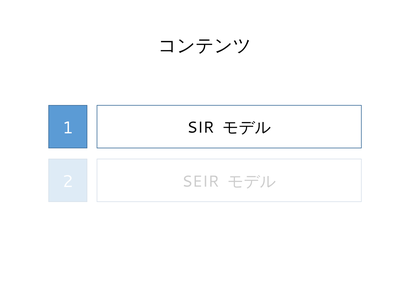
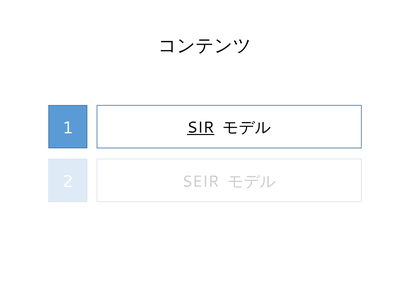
SIR underline: none -> present (201, 128)
